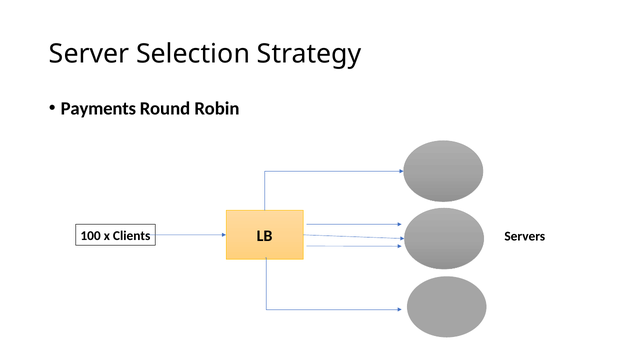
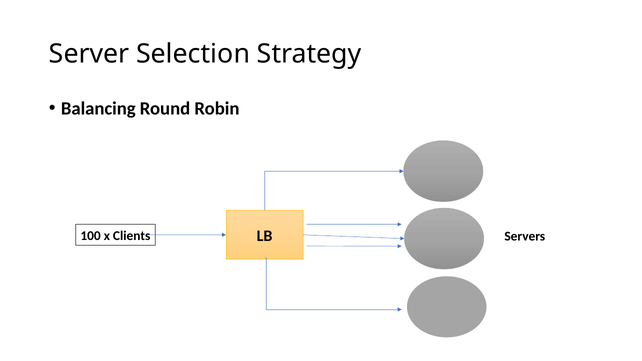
Payments: Payments -> Balancing (98, 109)
